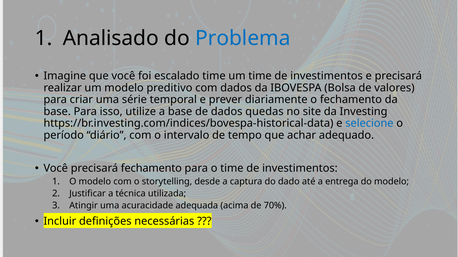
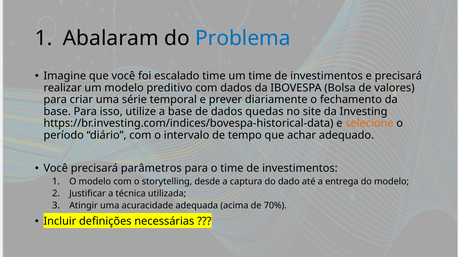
Analisado: Analisado -> Abalaram (111, 38)
selecione colour: blue -> orange (369, 124)
precisará fechamento: fechamento -> parâmetros (151, 169)
